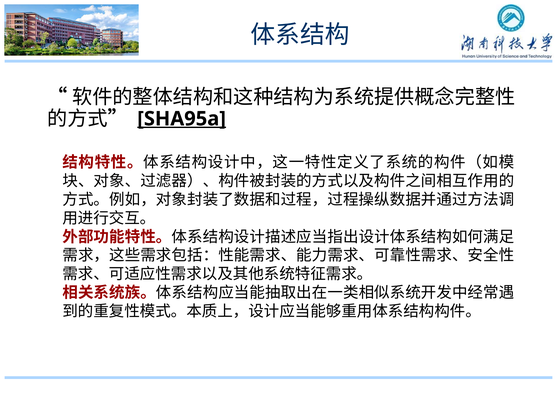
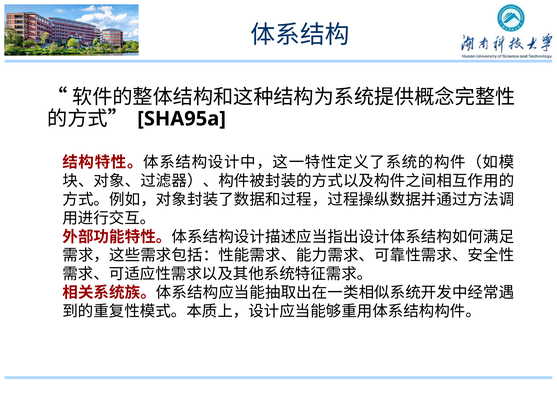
SHA95a underline: present -> none (182, 119)
